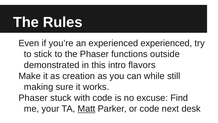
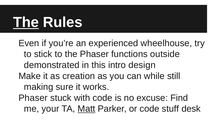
The underline: none -> present (26, 22)
experienced experienced: experienced -> wheelhouse (166, 43)
flavors: flavors -> design (142, 65)
next: next -> stuff (170, 108)
